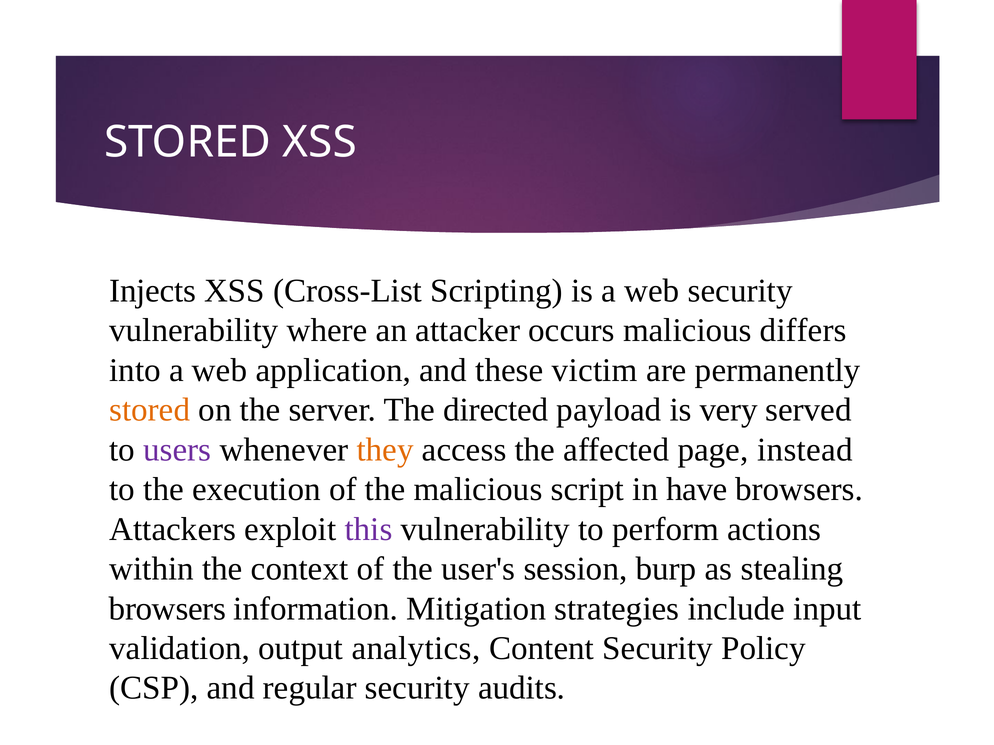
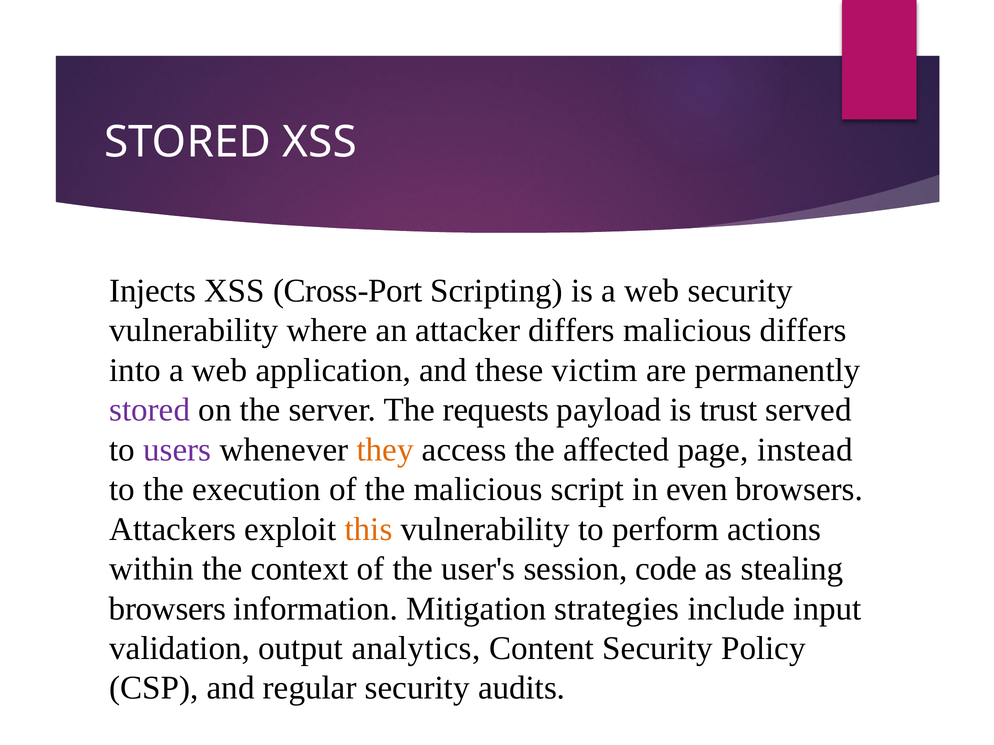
Cross-List: Cross-List -> Cross-Port (348, 291)
attacker occurs: occurs -> differs (572, 331)
stored colour: orange -> purple (150, 410)
directed: directed -> requests (496, 410)
very: very -> trust (729, 410)
have: have -> even (697, 490)
this colour: purple -> orange (368, 529)
burp: burp -> code (666, 569)
